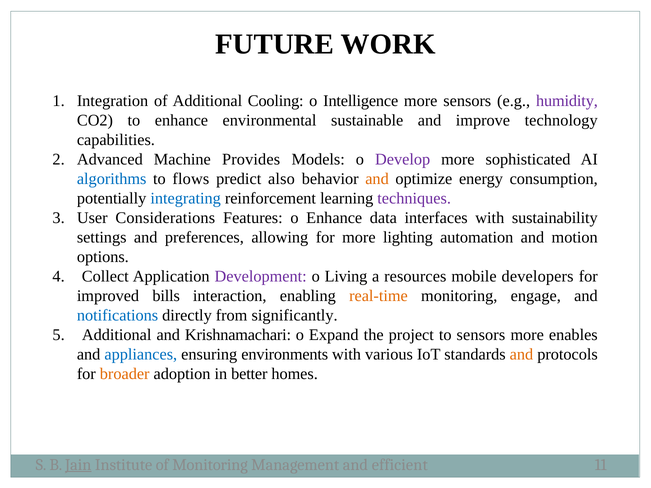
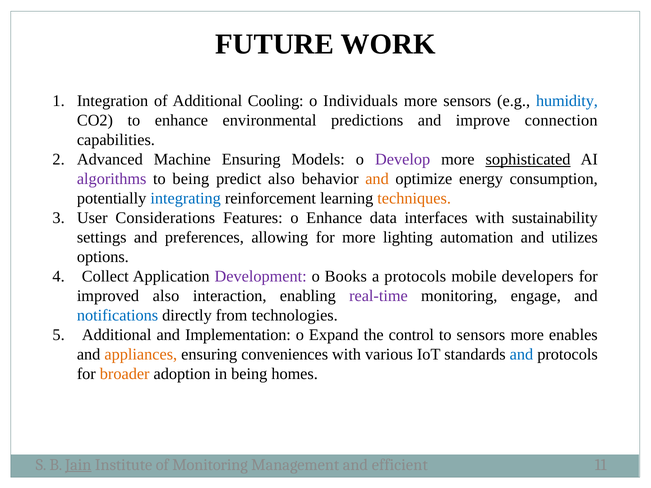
Intelligence: Intelligence -> Individuals (361, 101)
humidity colour: purple -> blue (567, 101)
sustainable: sustainable -> predictions (367, 120)
technology: technology -> connection (561, 120)
Machine Provides: Provides -> Ensuring (251, 159)
sophisticated underline: none -> present (528, 159)
algorithms colour: blue -> purple (112, 179)
to flows: flows -> being (191, 179)
techniques colour: purple -> orange (414, 199)
motion: motion -> utilizes (575, 238)
Living: Living -> Books (346, 277)
a resources: resources -> protocols (415, 277)
improved bills: bills -> also (166, 296)
real-time colour: orange -> purple (378, 296)
significantly: significantly -> technologies (295, 316)
Krishnamachari: Krishnamachari -> Implementation (238, 335)
project: project -> control (411, 335)
appliances colour: blue -> orange (141, 355)
environments: environments -> conveniences (285, 355)
and colour: orange -> blue (521, 355)
in better: better -> being (249, 374)
